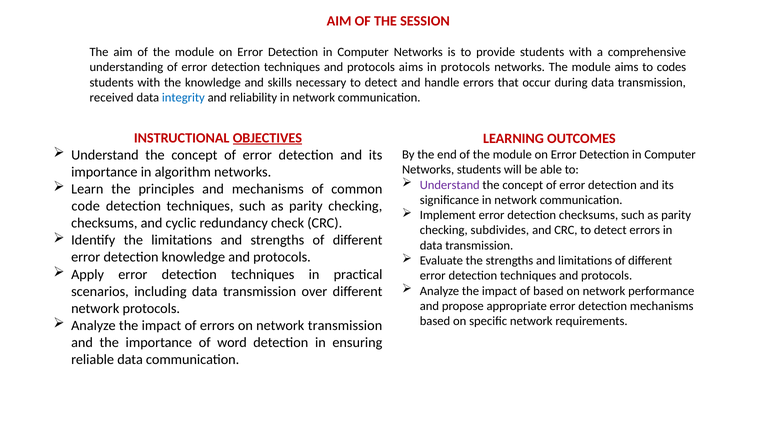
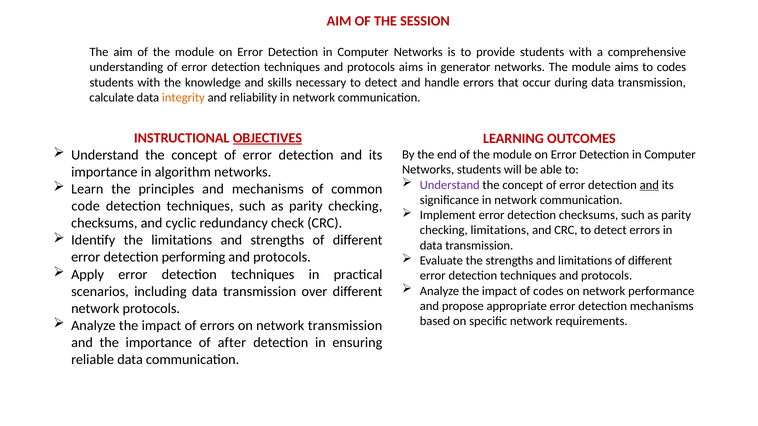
in protocols: protocols -> generator (465, 67)
received: received -> calculate (112, 98)
integrity colour: blue -> orange (183, 98)
and underline: none -> present (649, 185)
checking subdivides: subdivides -> limitations (500, 231)
detection knowledge: knowledge -> performing (193, 258)
of based: based -> codes (548, 291)
word: word -> after (232, 343)
